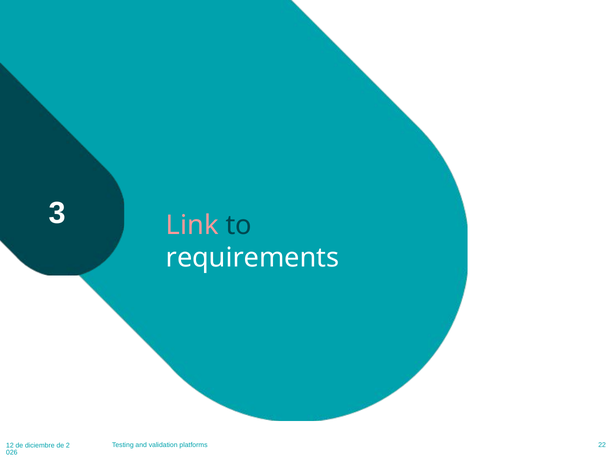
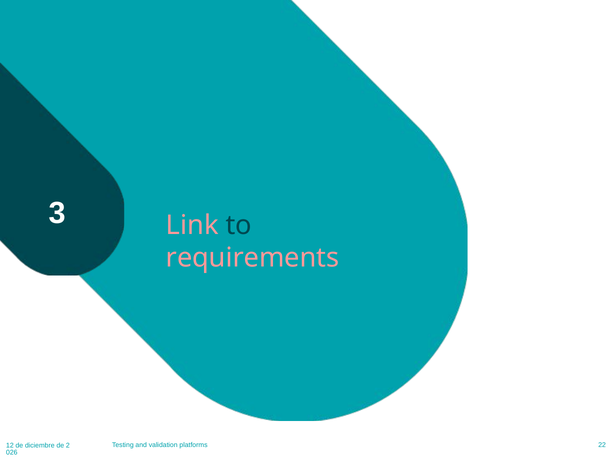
requirements colour: white -> pink (253, 258)
